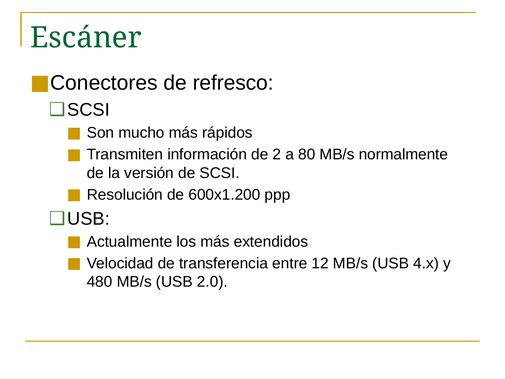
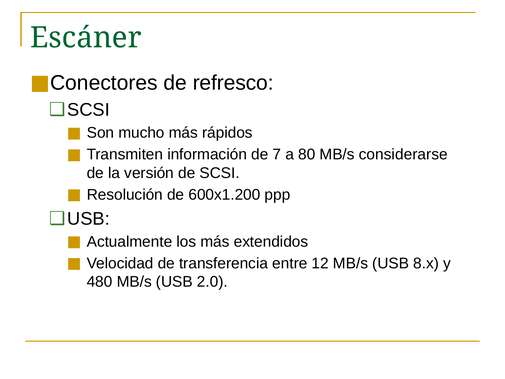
2: 2 -> 7 (277, 154)
normalmente: normalmente -> considerarse (403, 154)
4.x: 4.x -> 8.x (426, 263)
